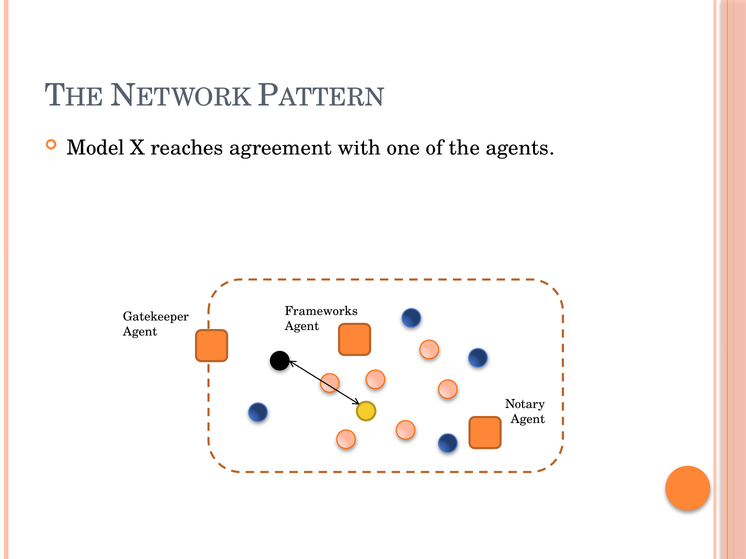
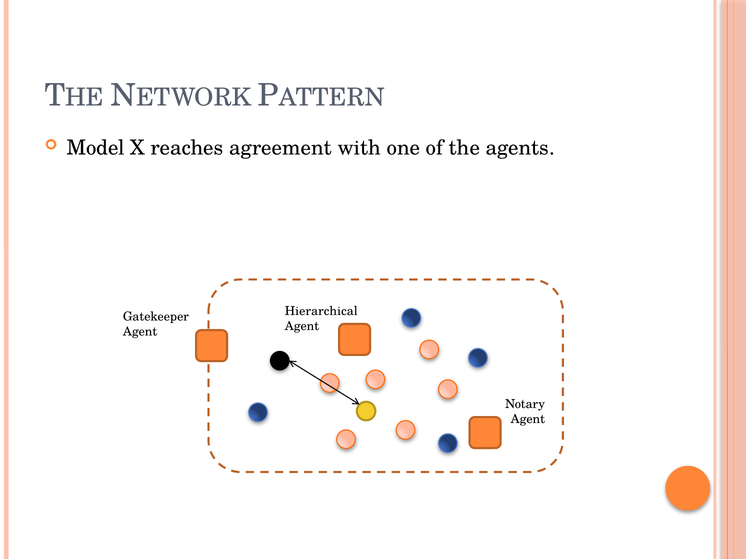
Frameworks: Frameworks -> Hierarchical (321, 311)
